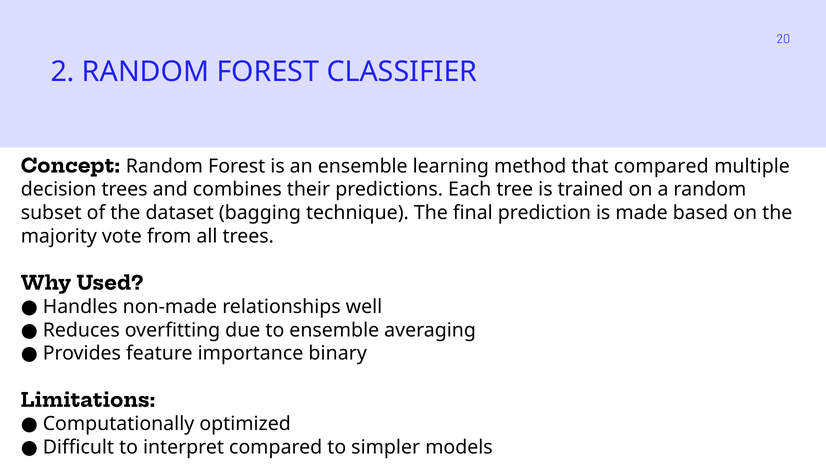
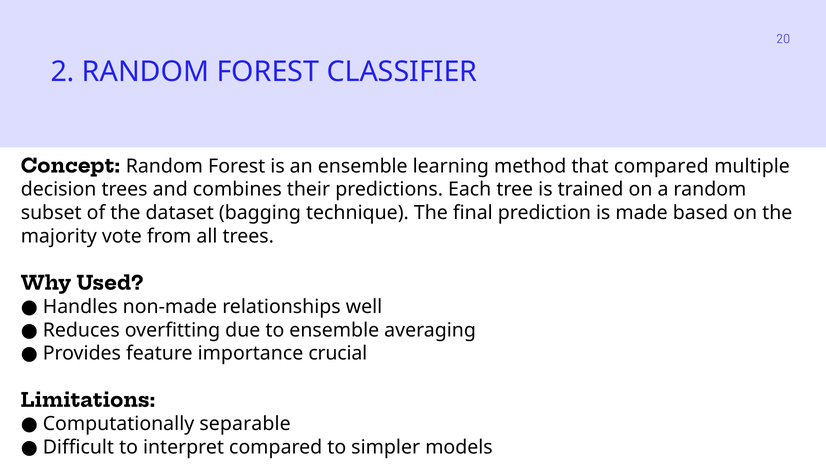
binary: binary -> crucial (338, 353)
optimized: optimized -> separable (245, 424)
